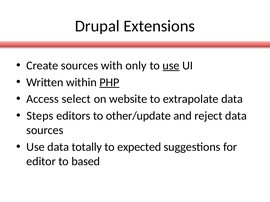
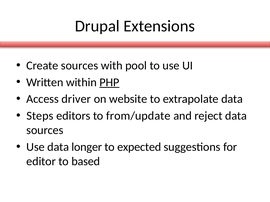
only: only -> pool (136, 66)
use underline: present -> none (171, 66)
select: select -> driver (76, 99)
other/update: other/update -> from/update (138, 116)
totally: totally -> longer (87, 147)
